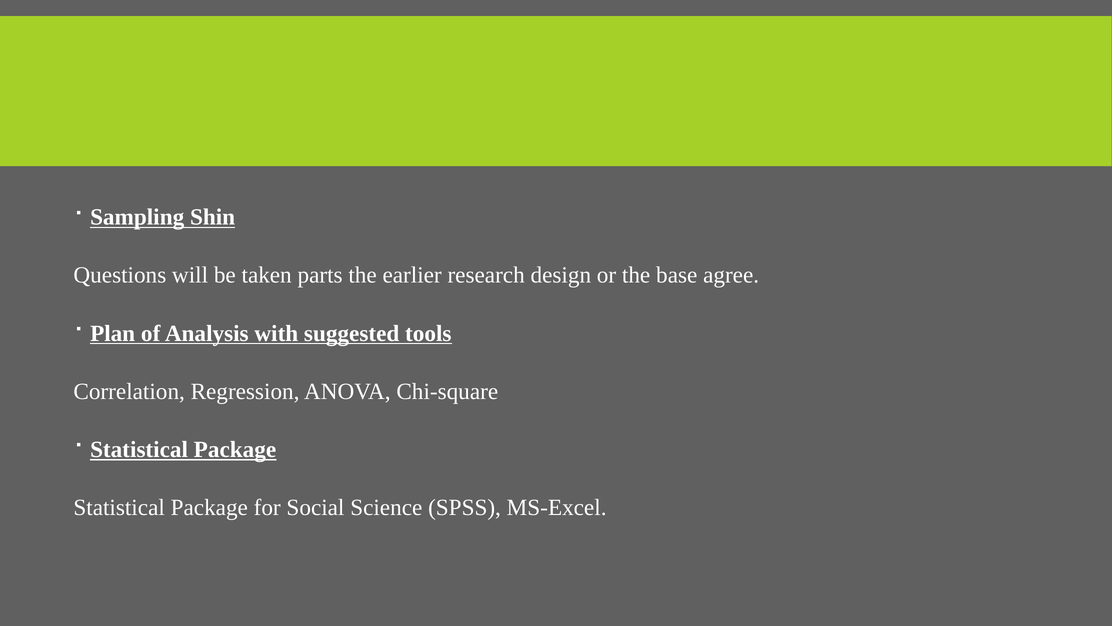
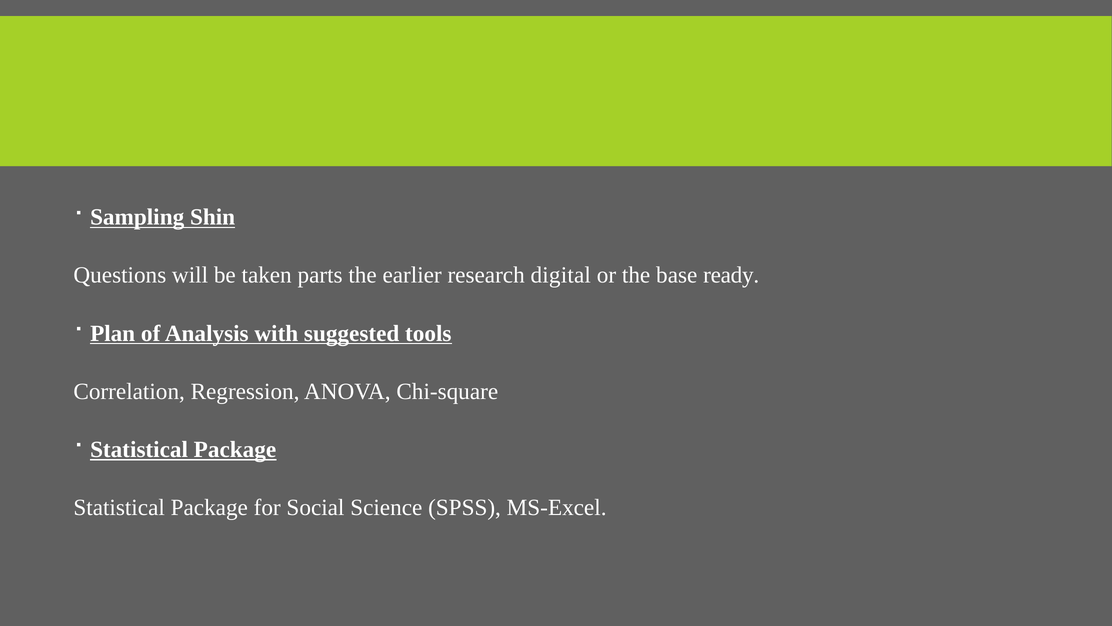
design: design -> digital (561, 275)
agree: agree -> ready (731, 275)
